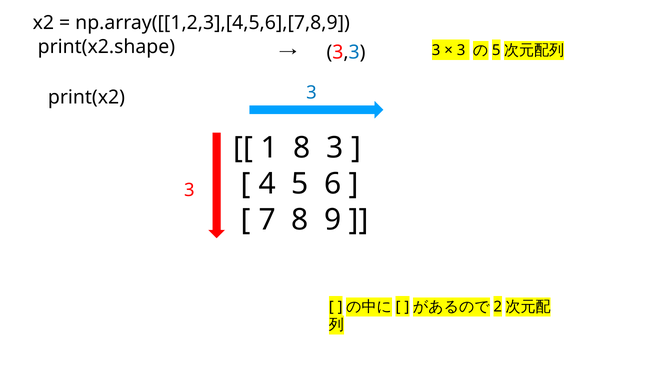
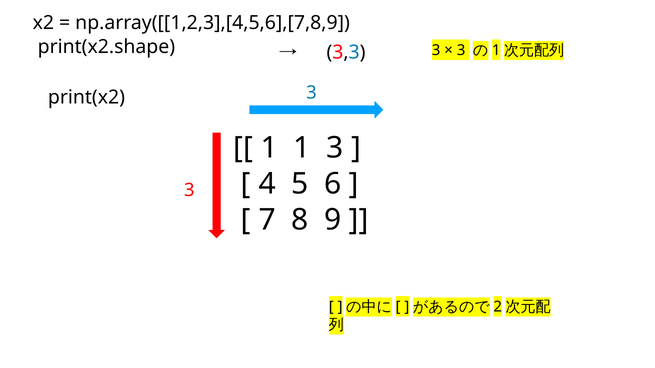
5: 5 -> 1 (496, 51)
1 8: 8 -> 1 (302, 148)
